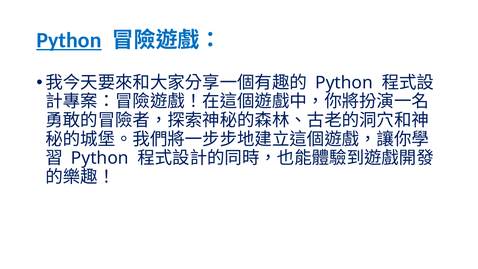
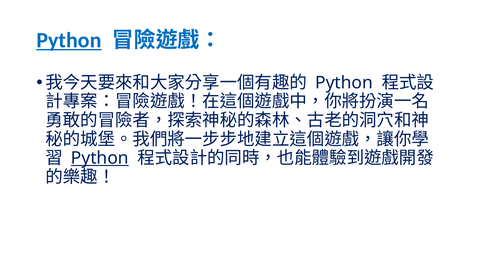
Python underline: none -> present (100, 158)
